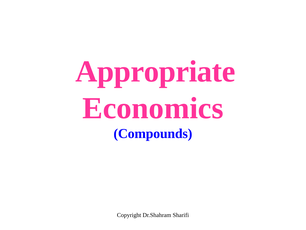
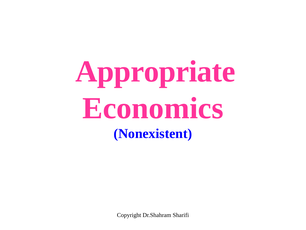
Compounds: Compounds -> Nonexistent (153, 133)
